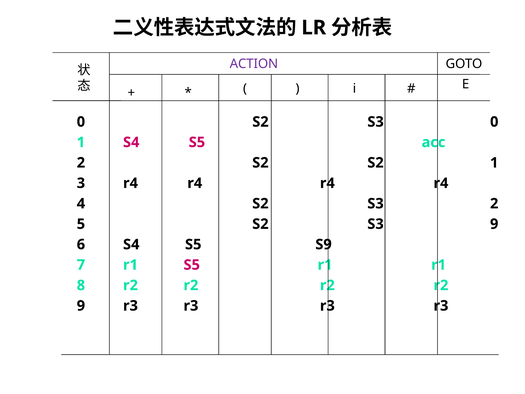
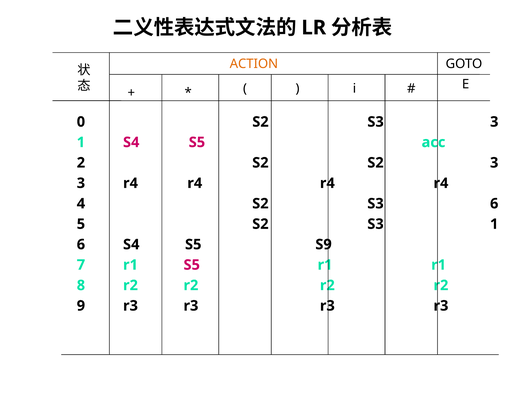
ACTION colour: purple -> orange (254, 64)
S3 0: 0 -> 3 (494, 122)
S2 1: 1 -> 3 (494, 163)
S3 2: 2 -> 6 (494, 203)
S3 9: 9 -> 1 (494, 224)
